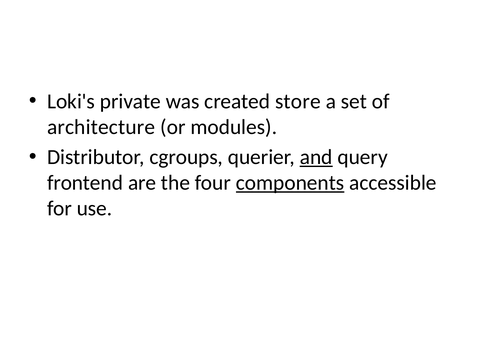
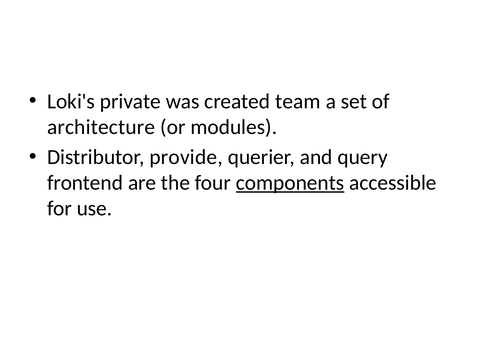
store: store -> team (298, 101)
cgroups: cgroups -> provide (186, 157)
and underline: present -> none (316, 157)
